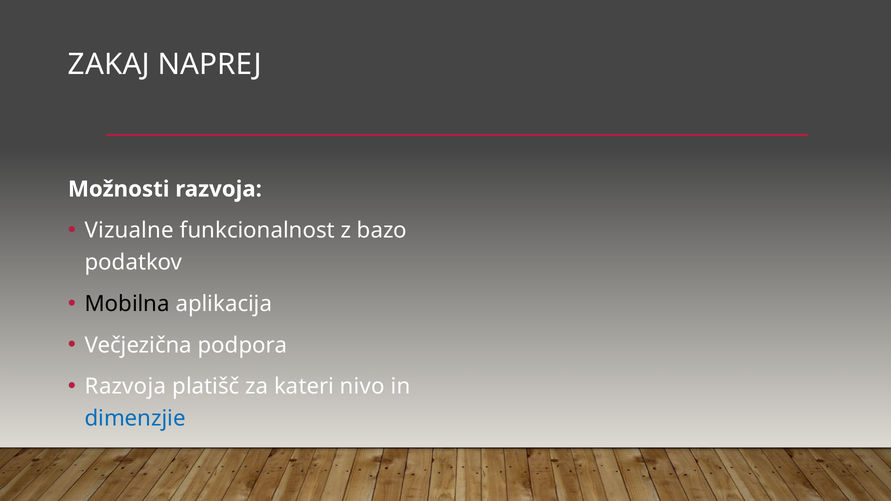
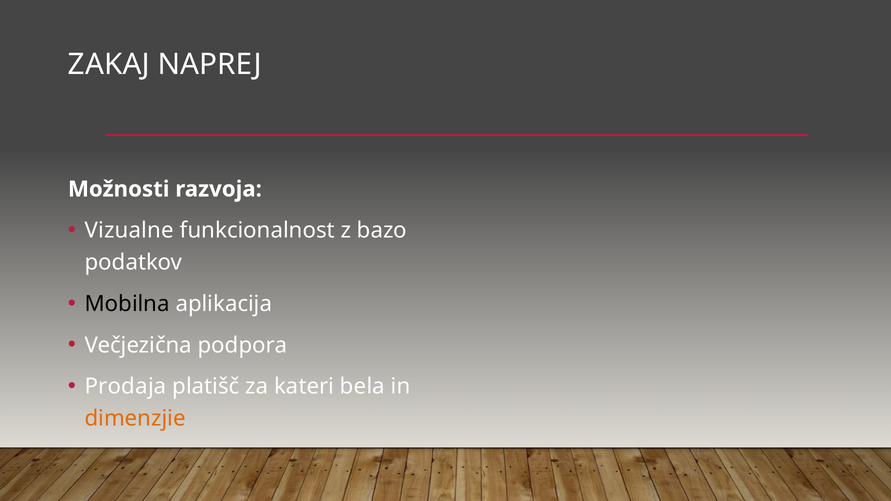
Razvoja: Razvoja -> Prodaja (126, 387)
nivo: nivo -> bela (362, 387)
dimenzjie colour: blue -> orange (135, 419)
